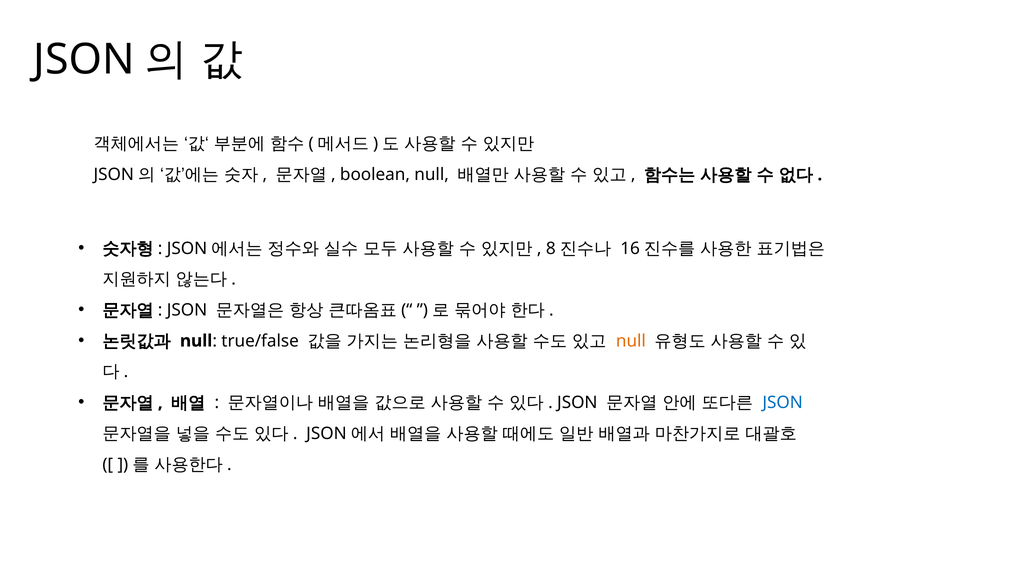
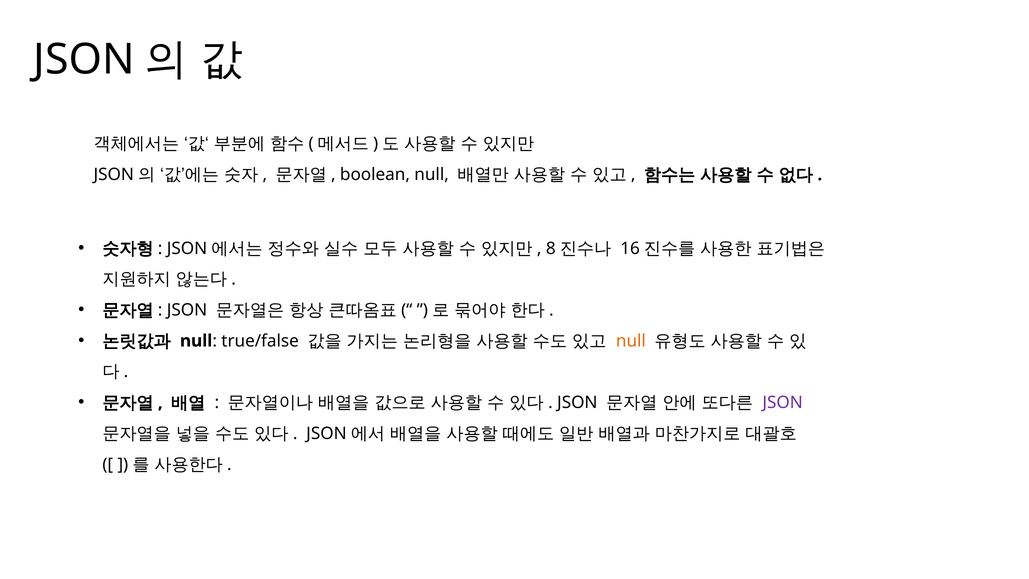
JSON colour: blue -> purple (783, 403)
